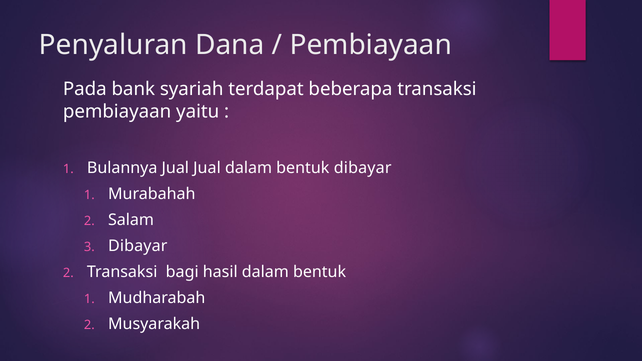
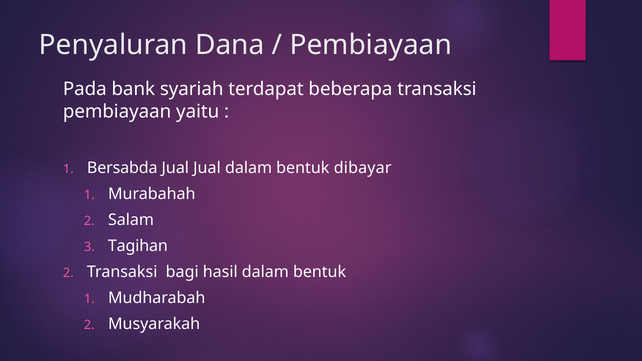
Bulannya: Bulannya -> Bersabda (122, 168)
Dibayar: Dibayar -> Tagihan (138, 246)
